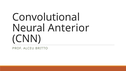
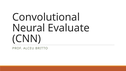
Anterior: Anterior -> Evaluate (69, 28)
